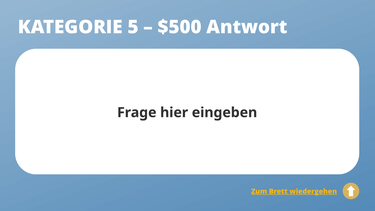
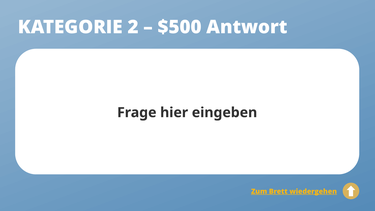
5: 5 -> 2 (133, 27)
